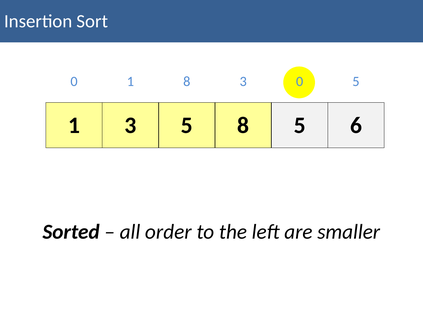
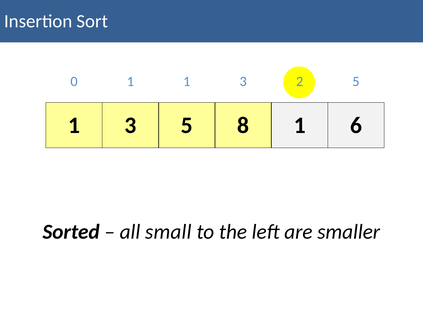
1 8: 8 -> 1 (187, 81)
3 0: 0 -> 2 (300, 81)
8 5: 5 -> 1 (300, 125)
order: order -> small (168, 231)
